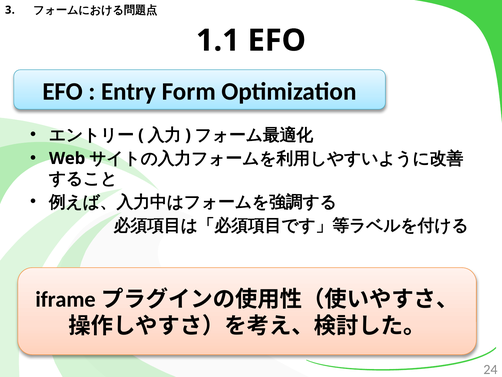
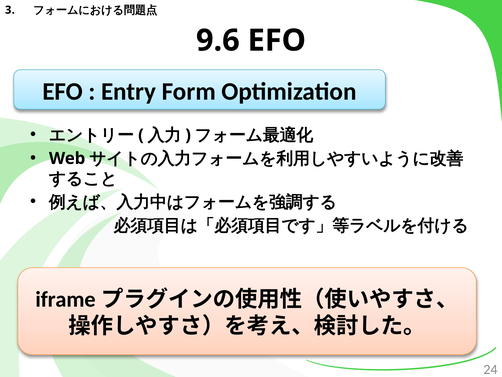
1.1: 1.1 -> 9.6 (218, 40)
